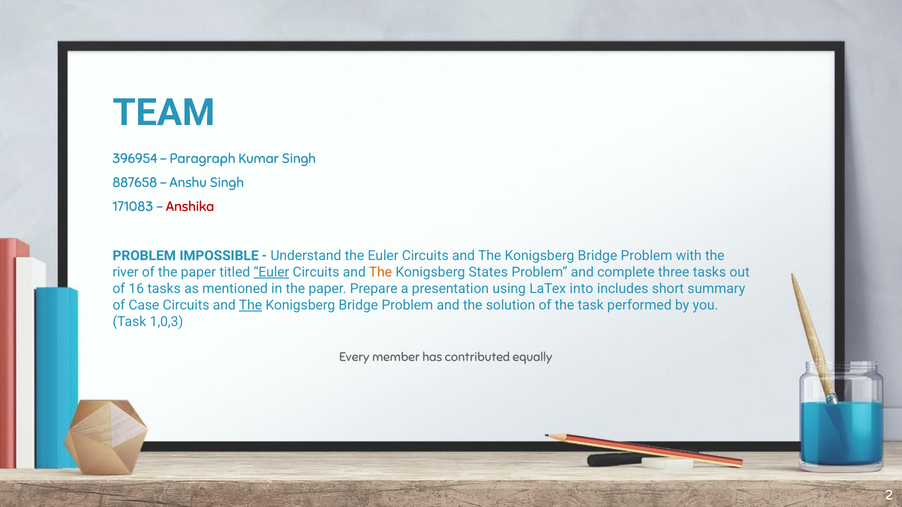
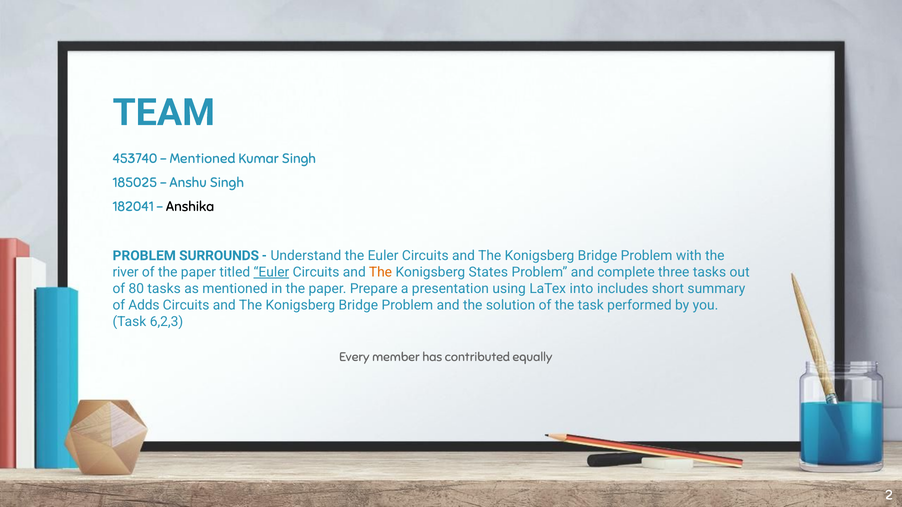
396954: 396954 -> 453740 (135, 159)
Paragraph: Paragraph -> Mentioned (203, 159)
887658: 887658 -> 185025 (135, 183)
171083: 171083 -> 182041 (133, 207)
Anshika colour: red -> black (190, 207)
IMPOSSIBLE: IMPOSSIBLE -> SURROUNDS (219, 256)
16: 16 -> 80 (136, 289)
Case: Case -> Adds (144, 305)
The underline: present -> none (251, 305)
1,0,3: 1,0,3 -> 6,2,3 (167, 322)
